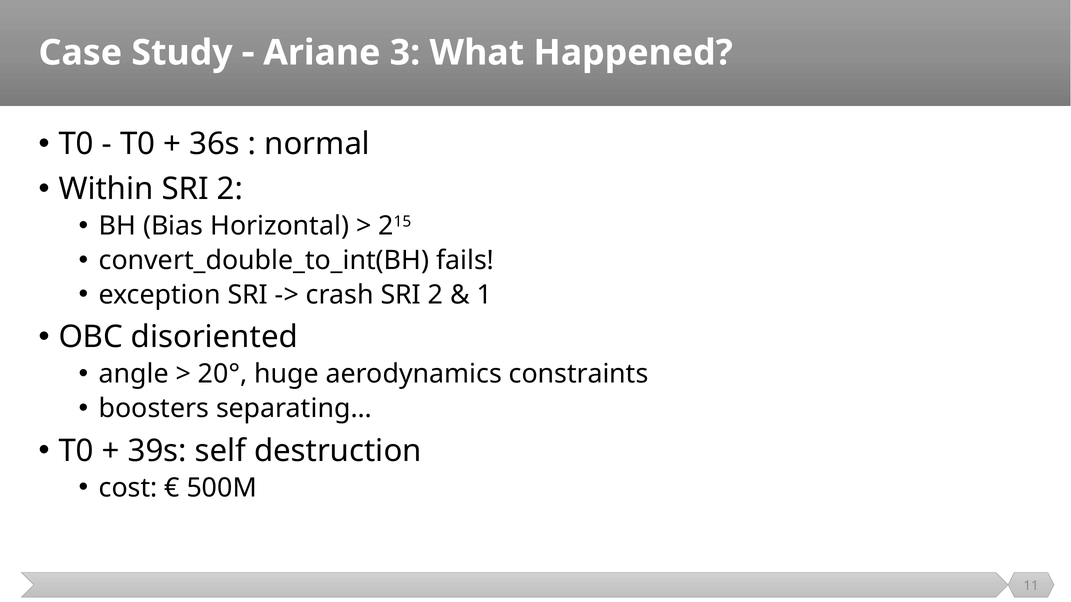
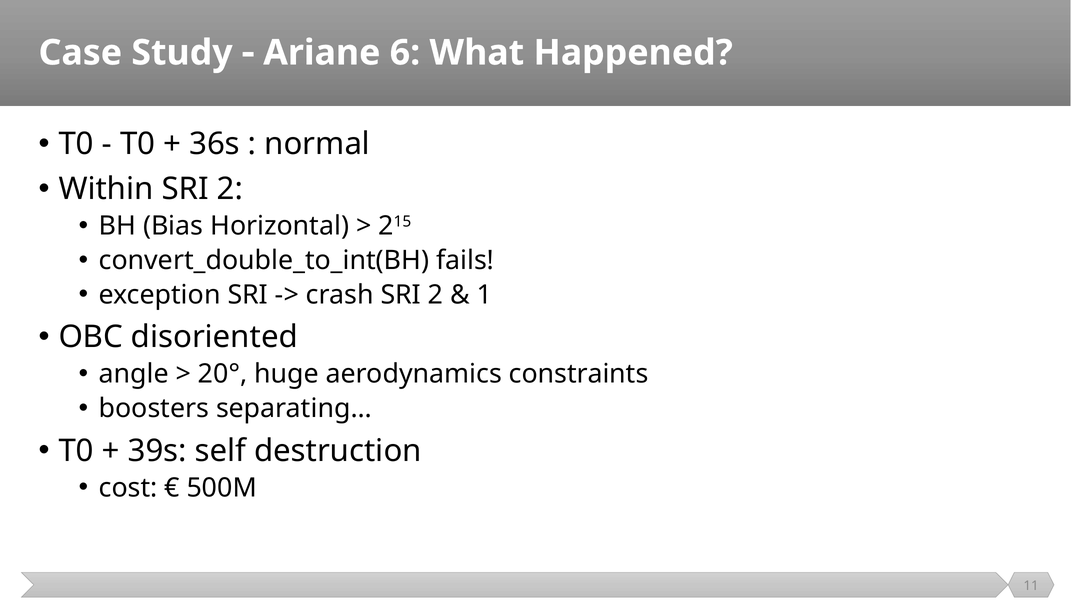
3: 3 -> 6 (405, 53)
